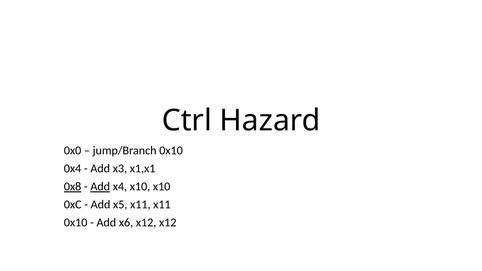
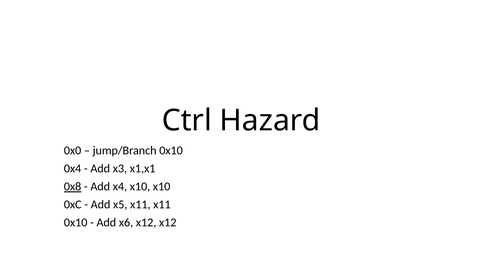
Add underline: present -> none (100, 187)
